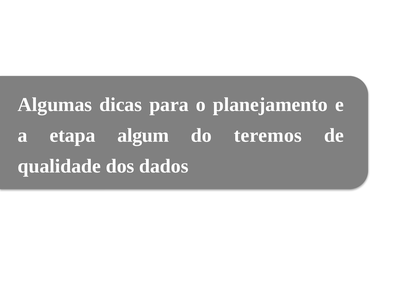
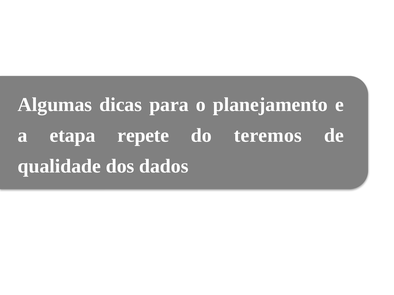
algum: algum -> repete (143, 136)
